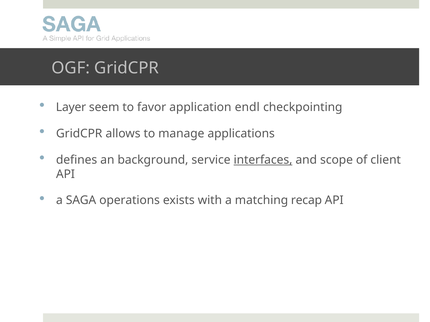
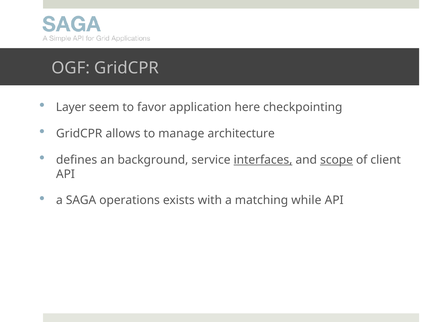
endl: endl -> here (247, 107)
applications: applications -> architecture (241, 134)
scope underline: none -> present (337, 160)
recap: recap -> while (306, 201)
